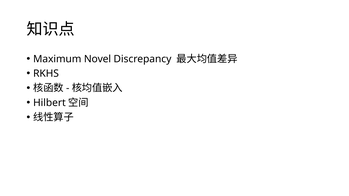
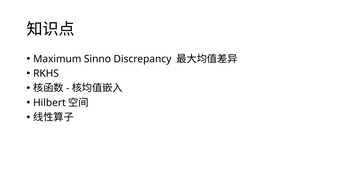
Novel: Novel -> Sinno (97, 59)
